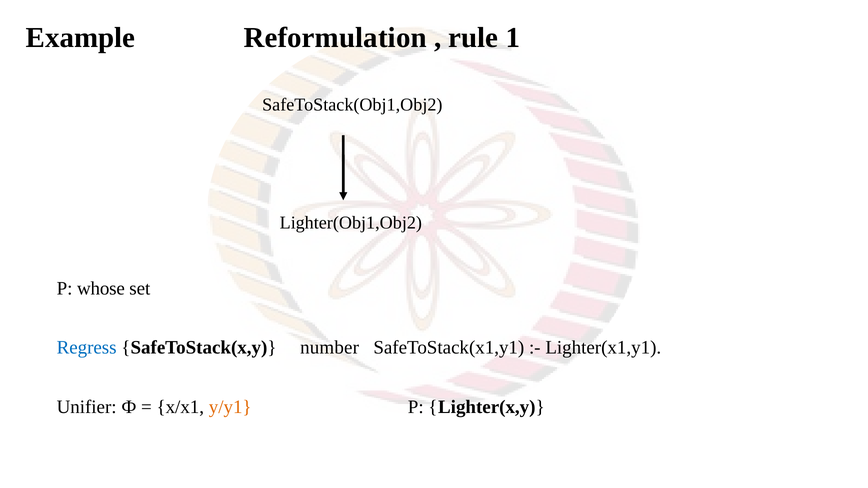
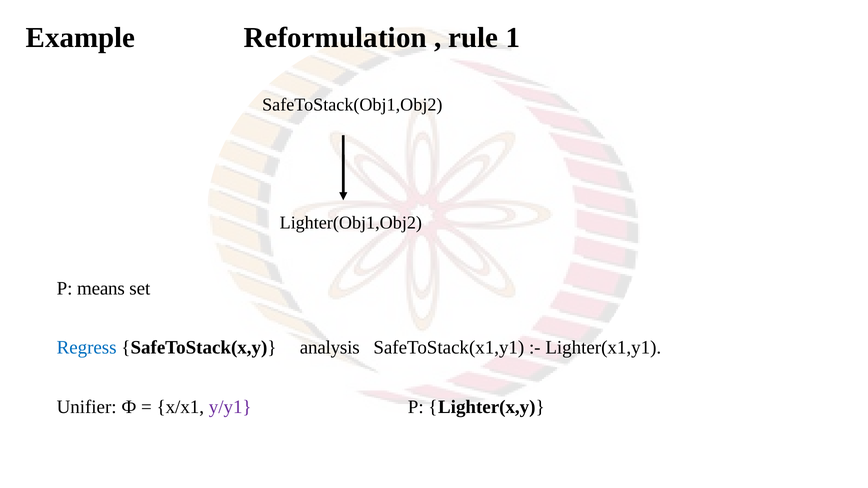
whose: whose -> means (101, 289)
number: number -> analysis (330, 348)
y/y1 colour: orange -> purple (230, 407)
